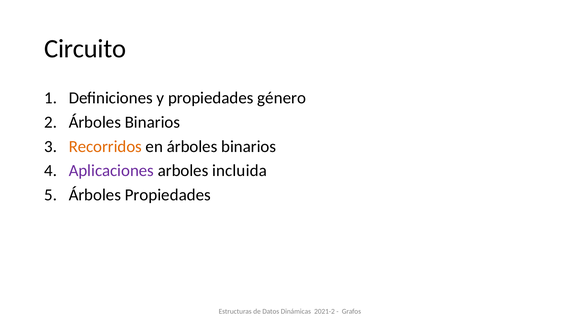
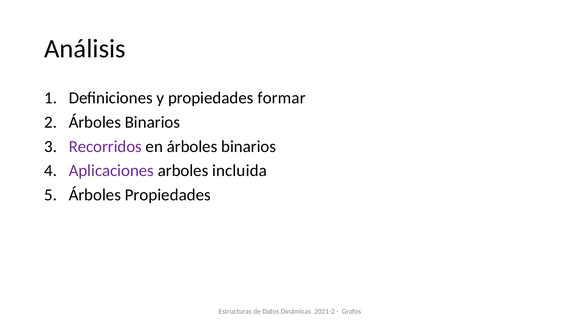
Circuito: Circuito -> Análisis (85, 49)
género: género -> formar (282, 98)
Recorridos colour: orange -> purple (105, 147)
